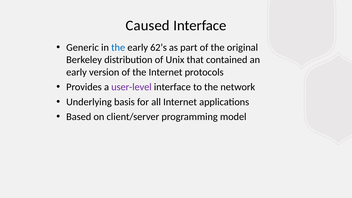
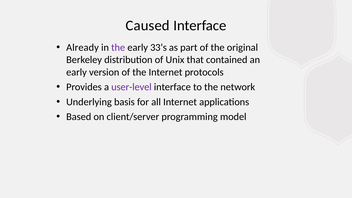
Generic: Generic -> Already (83, 47)
the colour: blue -> purple (118, 47)
62’s: 62’s -> 33’s (159, 47)
